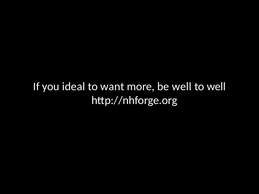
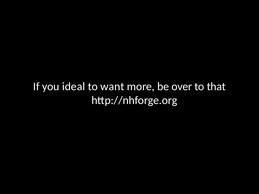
be well: well -> over (182, 87)
to well: well -> that (216, 87)
